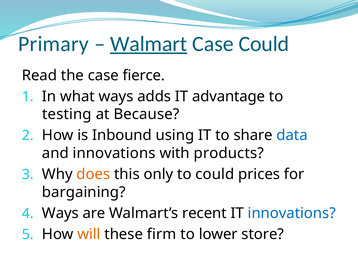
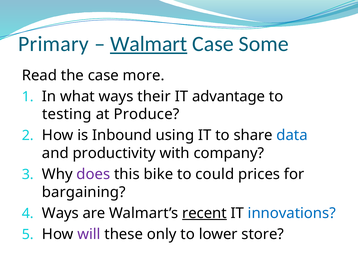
Case Could: Could -> Some (264, 44)
fierce: fierce -> more (144, 76)
adds: adds -> their (154, 97)
Because: Because -> Produce (146, 115)
and innovations: innovations -> productivity (114, 153)
products: products -> company (229, 153)
does colour: orange -> purple (93, 175)
only: only -> bike (158, 175)
recent underline: none -> present (204, 214)
will colour: orange -> purple (89, 235)
firm: firm -> only (162, 235)
